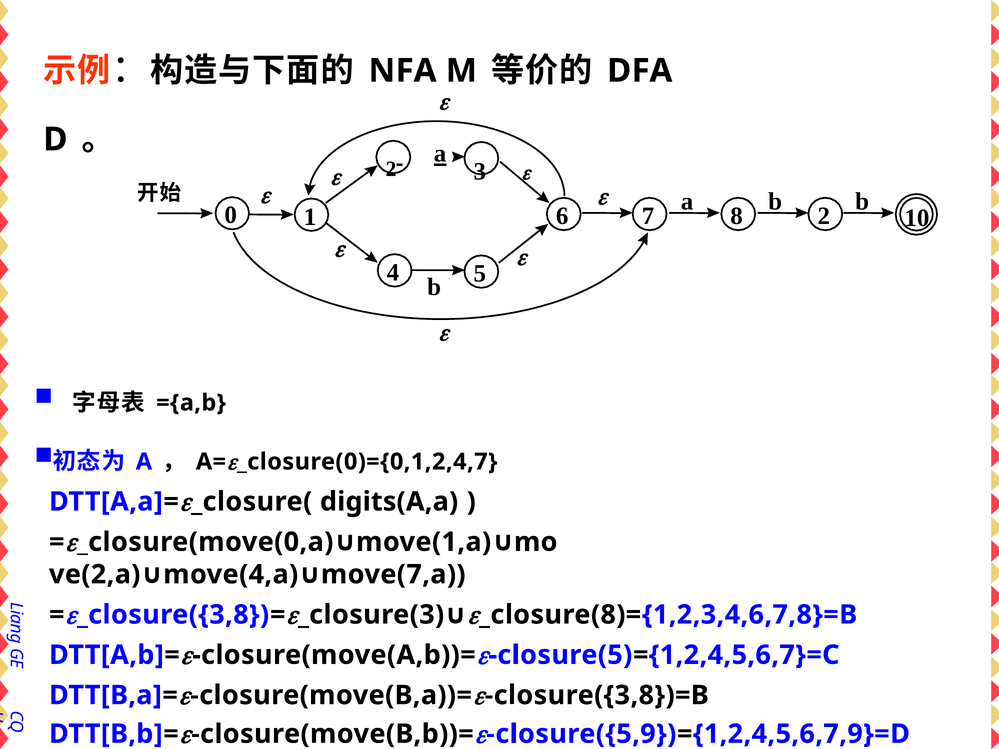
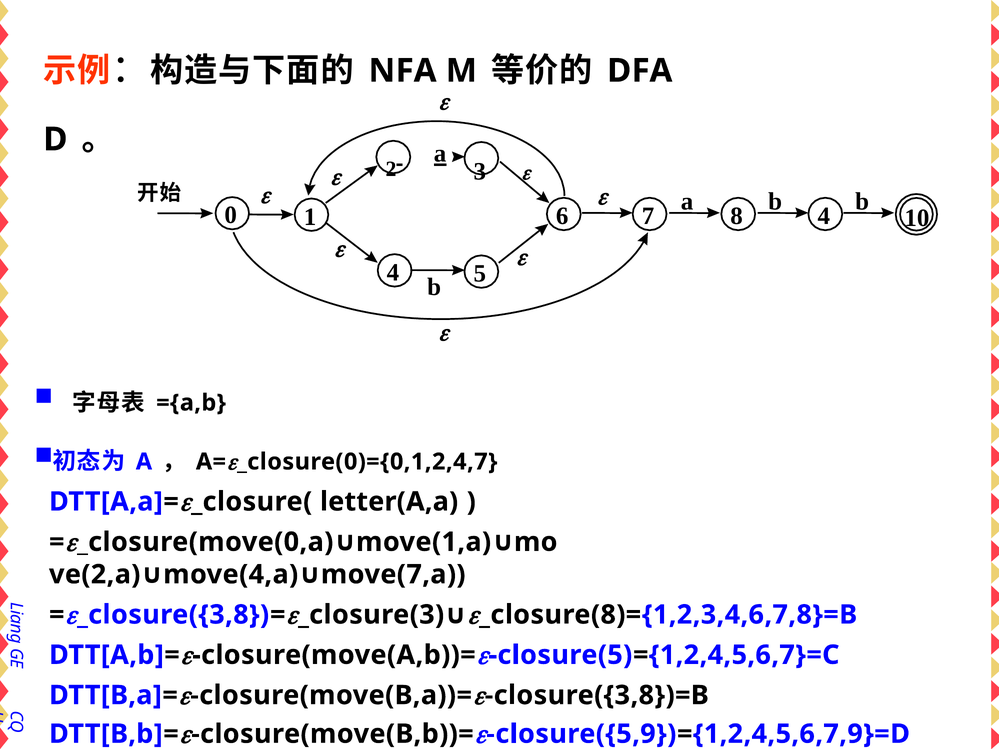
8 2: 2 -> 4 (824, 216)
digits(A,a: digits(A,a -> letter(A,a (389, 502)
